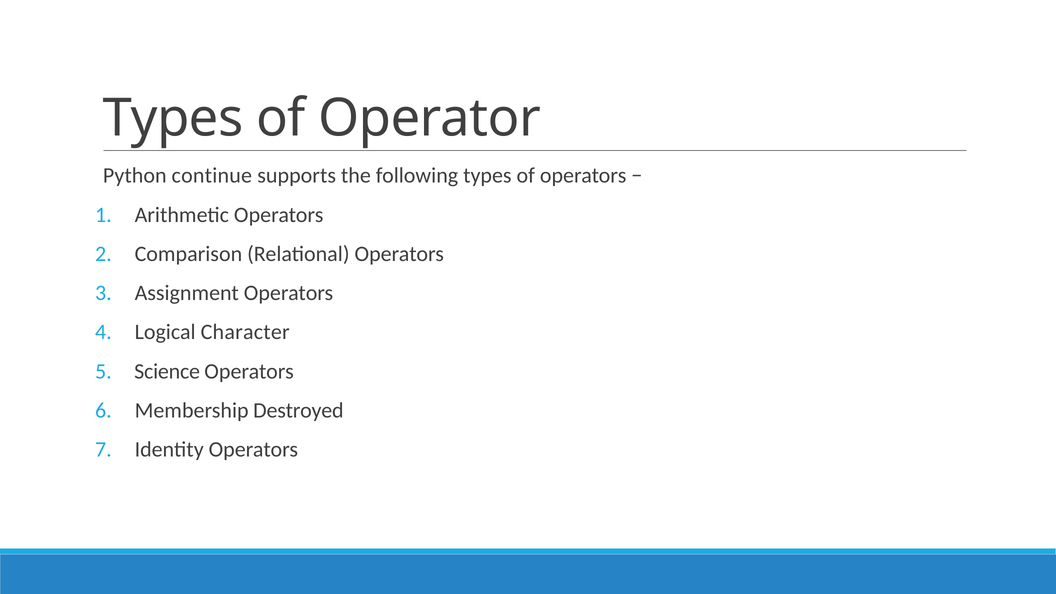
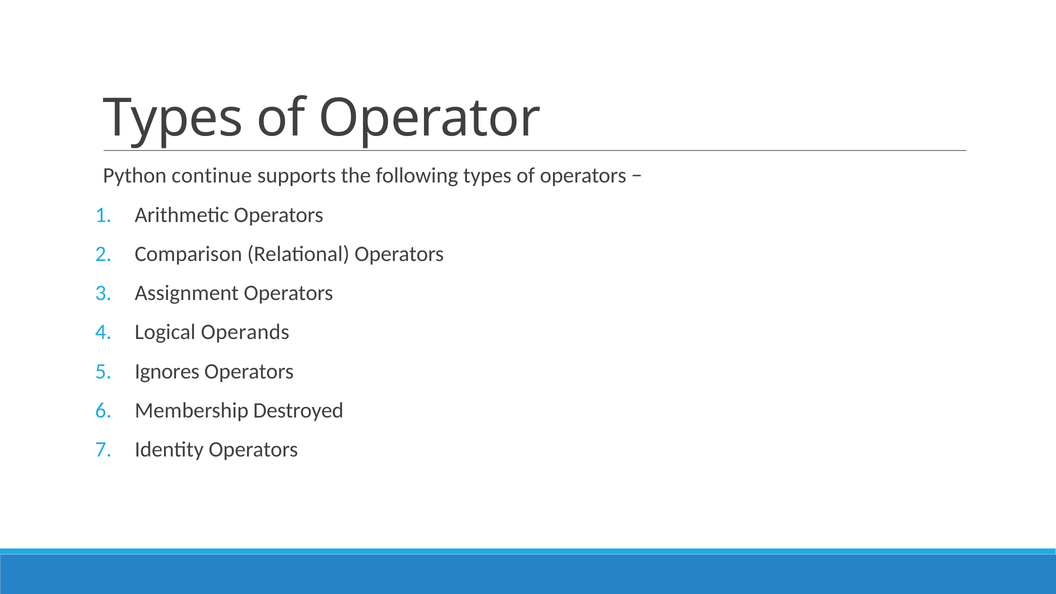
Character: Character -> Operands (245, 332)
Science: Science -> Ignores (167, 371)
